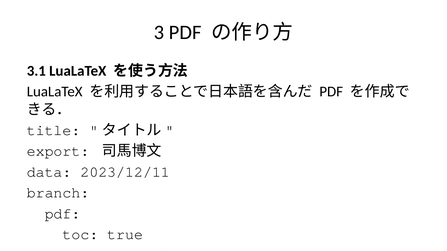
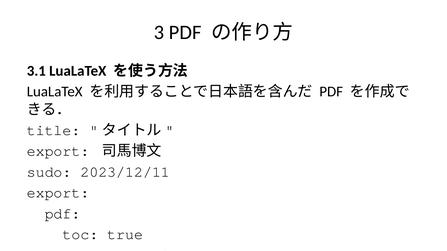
data: data -> sudo (49, 172)
branch: branch -> export (58, 193)
